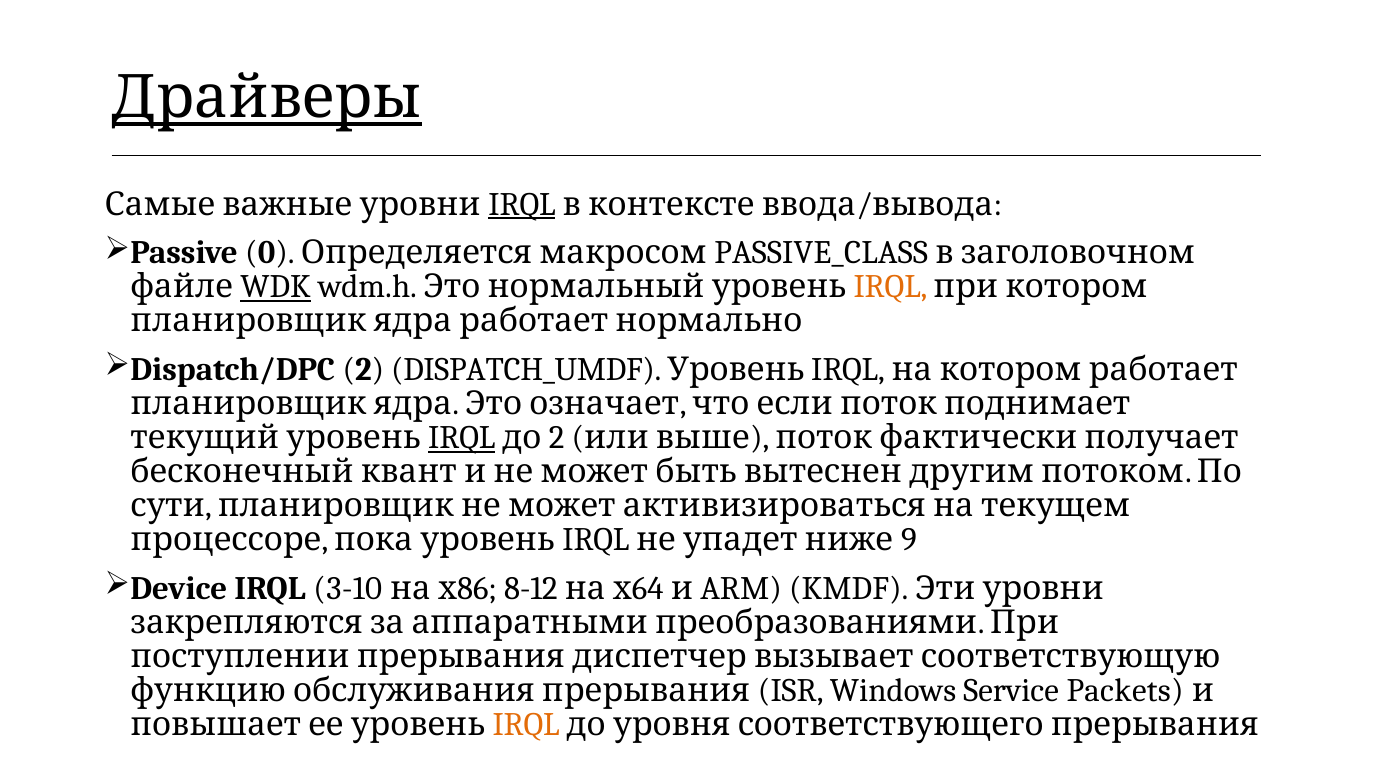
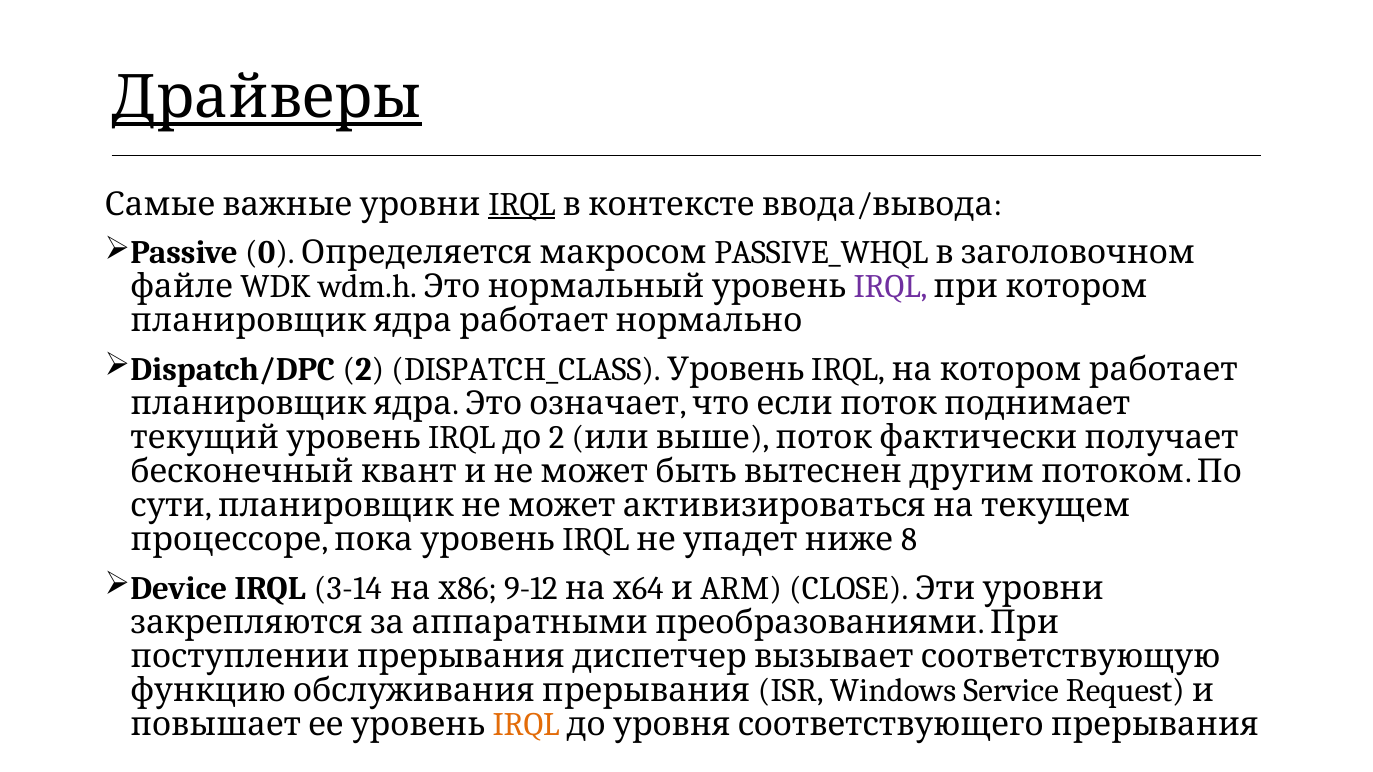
PASSIVE_CLASS: PASSIVE_CLASS -> PASSIVE_WHQL (821, 253)
WDK underline: present -> none (276, 287)
IRQL colour: orange -> purple (890, 287)
DISPATCH_UMDF: DISPATCH_UMDF -> DISPATCH_CLASS (526, 370)
IRQL underline: present -> none (462, 438)
9: 9 -> 8 (909, 540)
3-10: 3-10 -> 3-14 (348, 589)
8-12: 8-12 -> 9-12 (531, 589)
KMDF: KMDF -> CLOSE (849, 589)
Packets: Packets -> Request (1125, 691)
